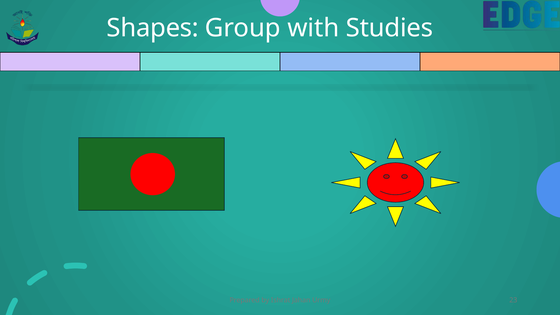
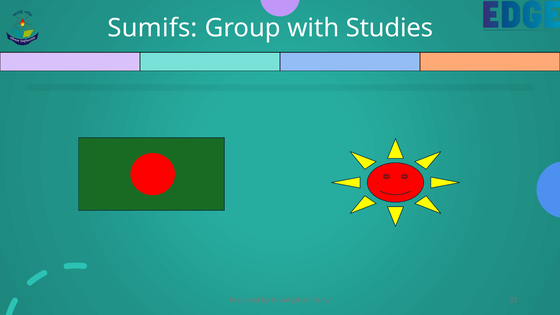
Shapes: Shapes -> Sumifs (152, 28)
